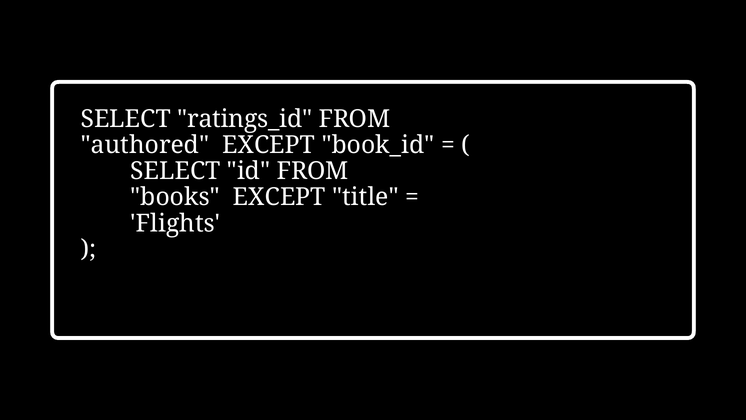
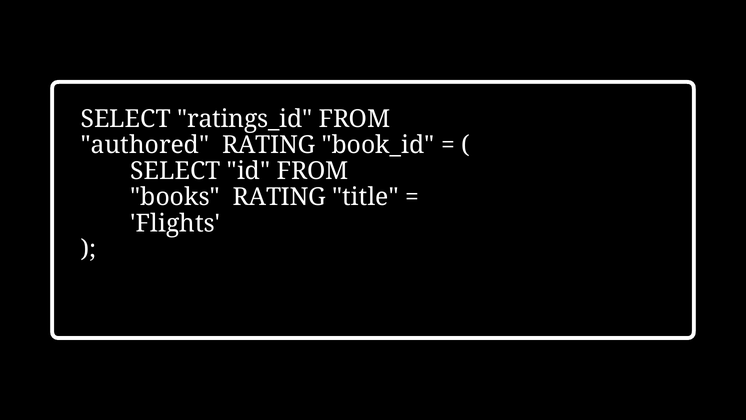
authored EXCEPT: EXCEPT -> RATING (269, 145)
books EXCEPT: EXCEPT -> RATING (279, 197)
